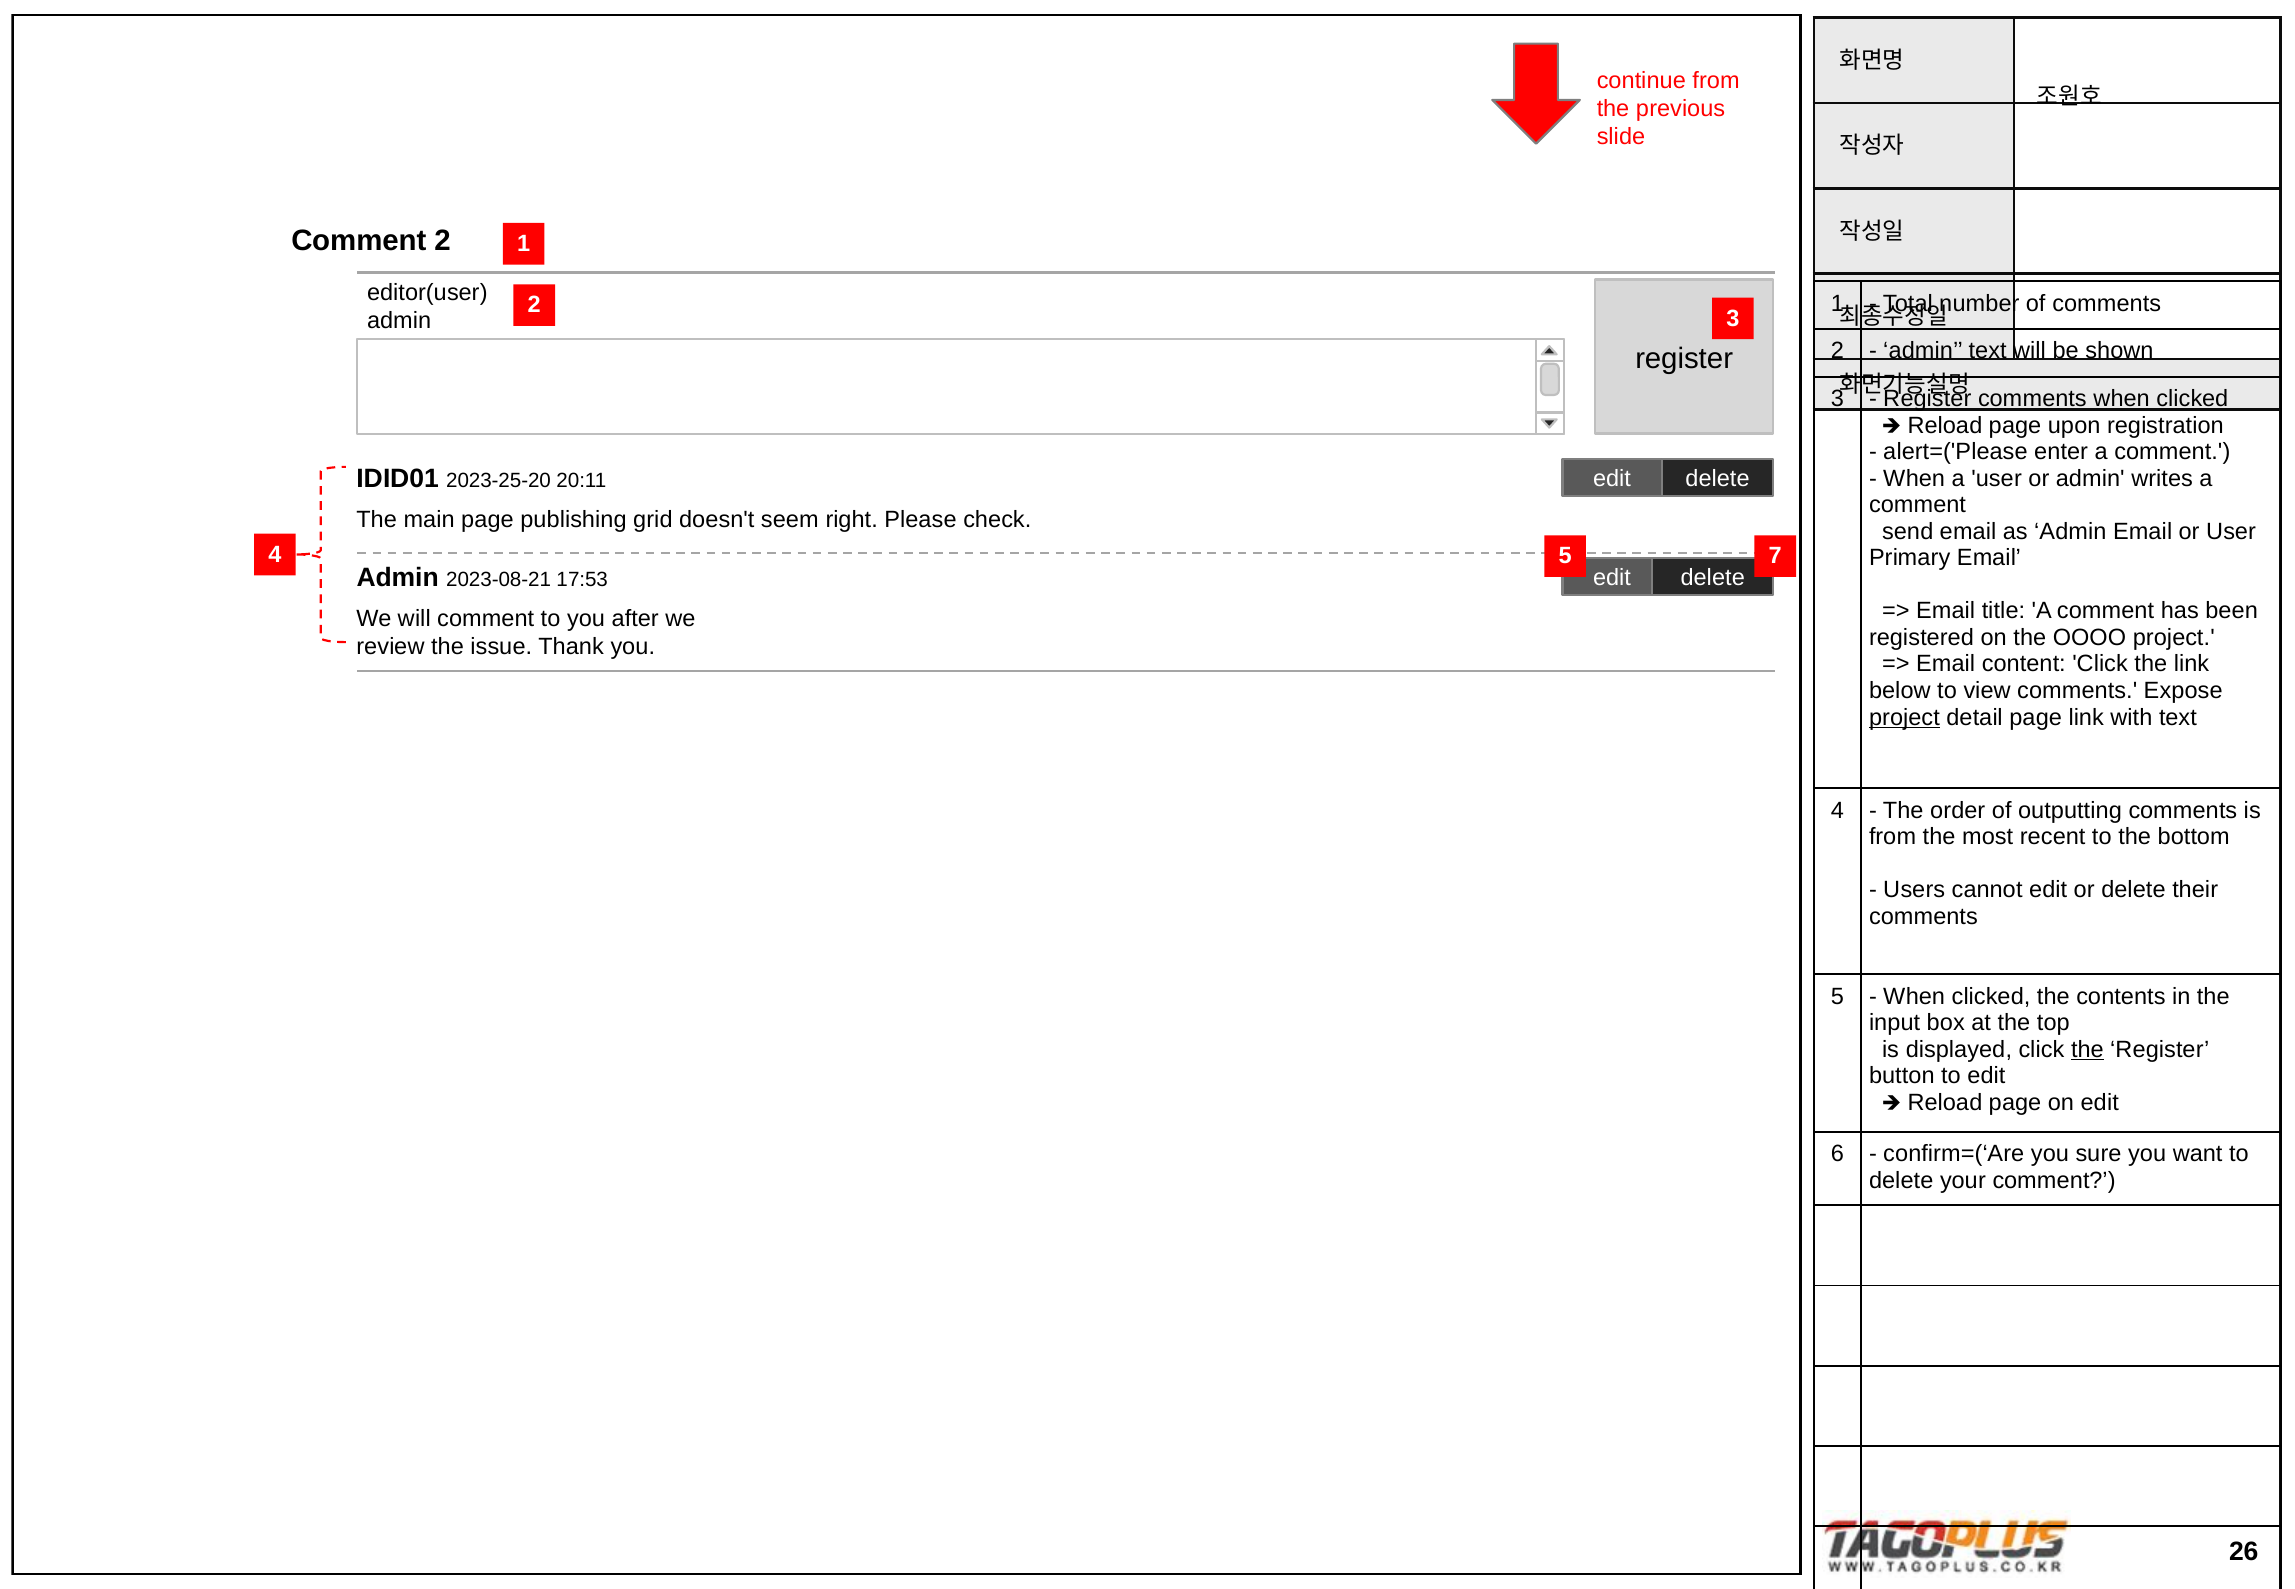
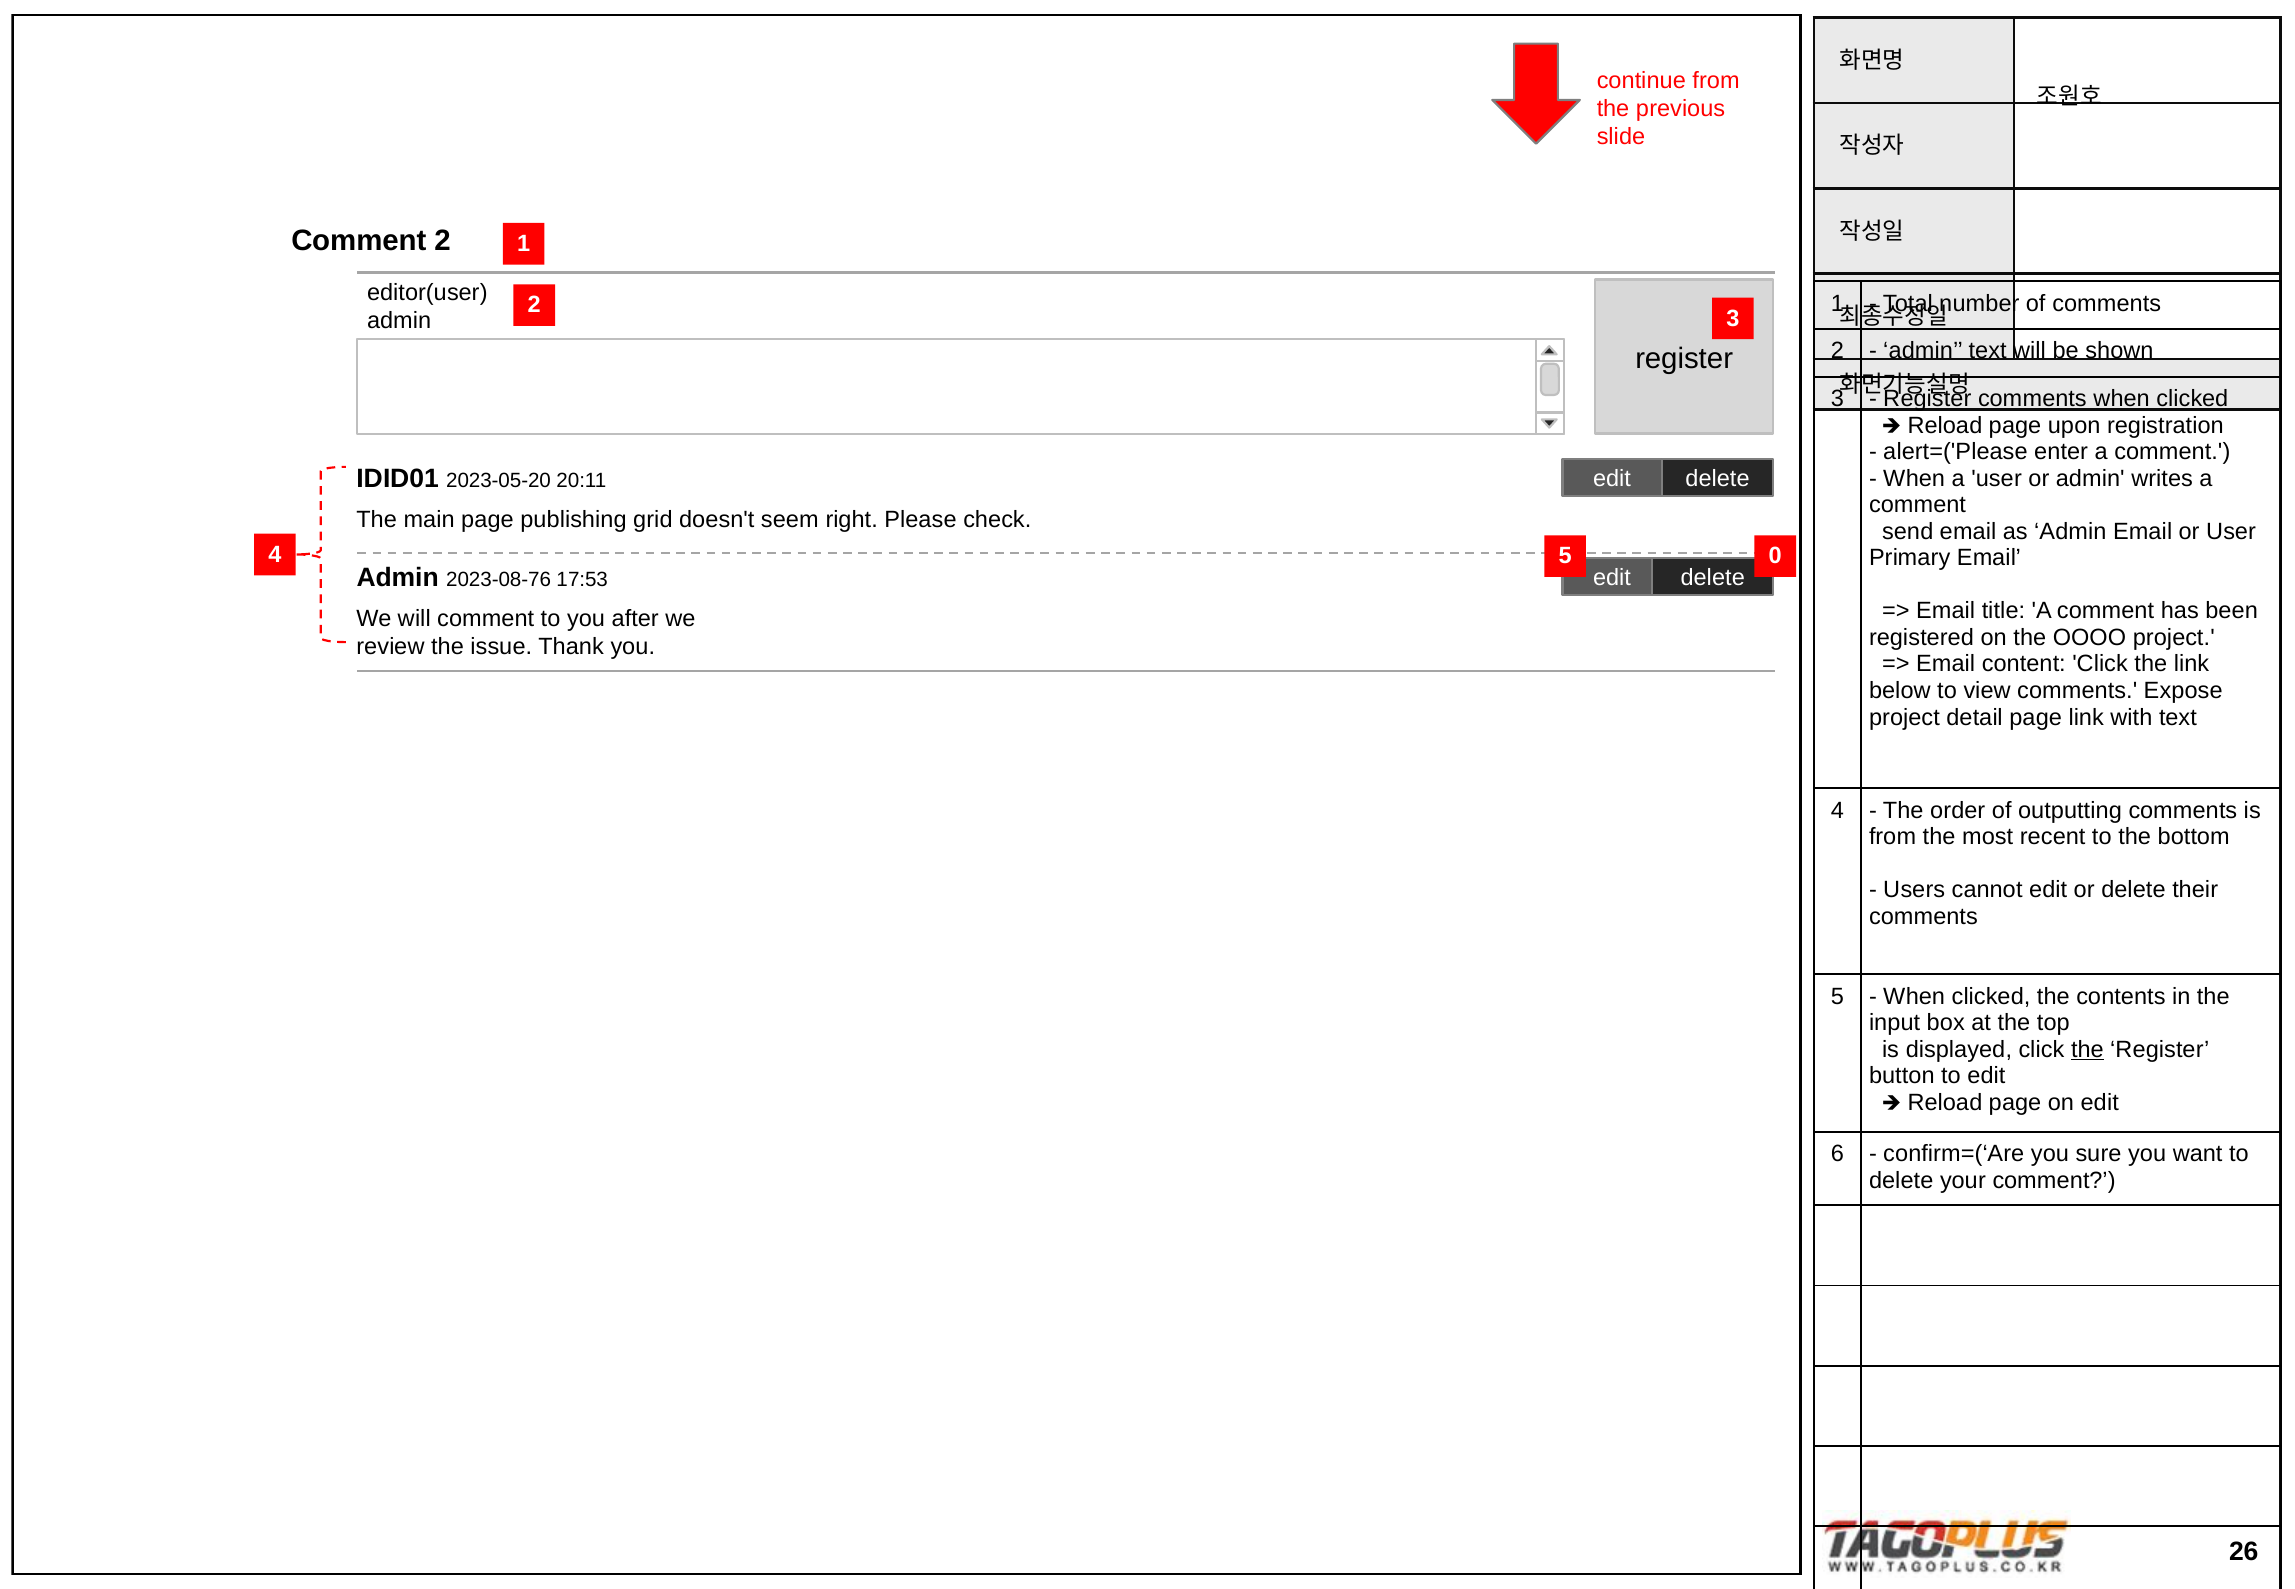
2023-25-20: 2023-25-20 -> 2023-05-20 (499, 481)
7: 7 -> 0 (1775, 556)
2023-08-21: 2023-08-21 -> 2023-08-76 (499, 580)
project underline: present -> none (1904, 717)
